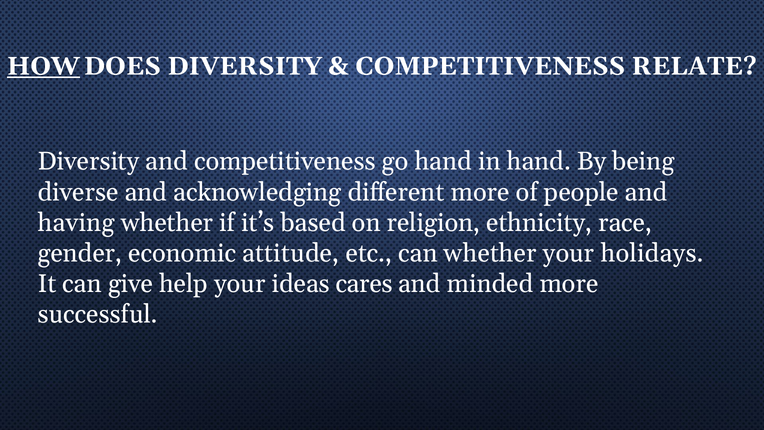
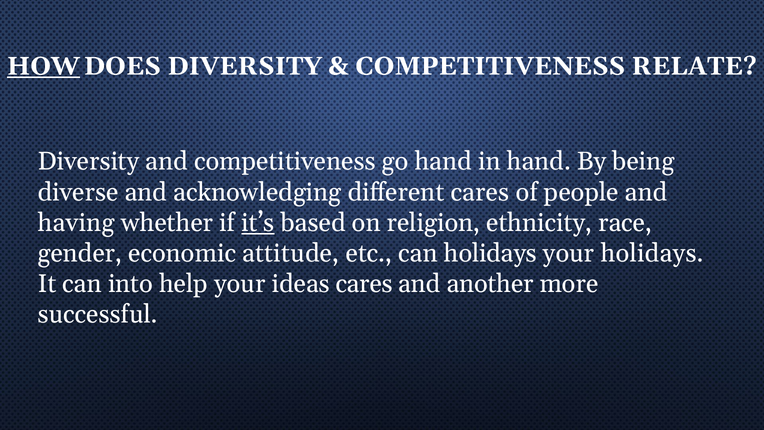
different more: more -> cares (480, 192)
it’s underline: none -> present (258, 223)
can whether: whether -> holidays (490, 253)
give: give -> into (130, 284)
minded: minded -> another (490, 284)
